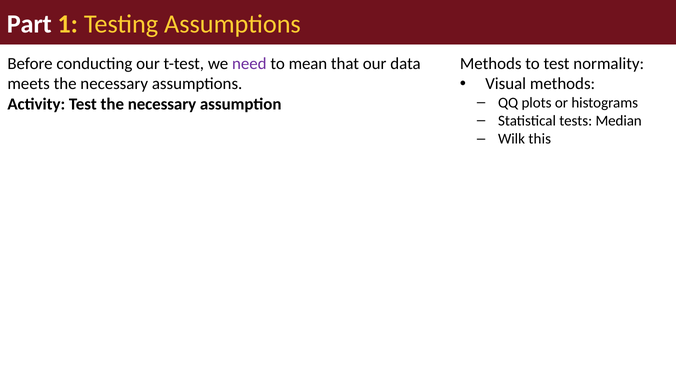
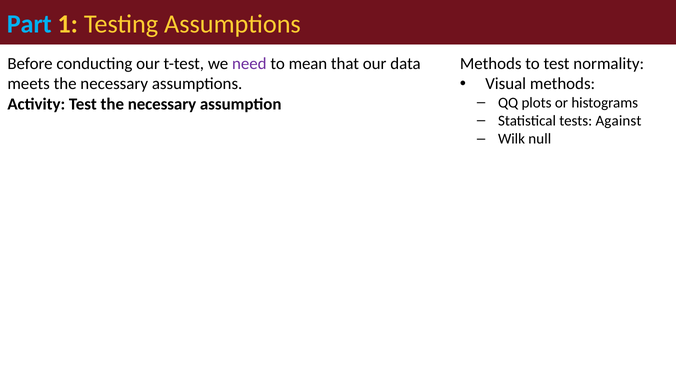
Part colour: white -> light blue (29, 24)
Median: Median -> Against (619, 121)
this: this -> null (540, 139)
